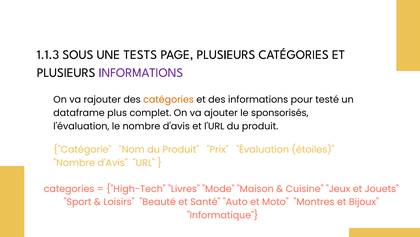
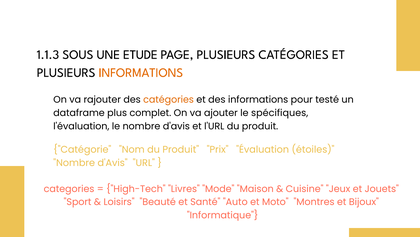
TESTS: TESTS -> ETUDE (140, 54)
INFORMATIONS colour: purple -> orange (141, 72)
sponsorisés: sponsorisés -> spécifiques (280, 113)
